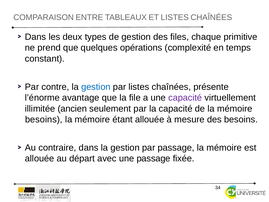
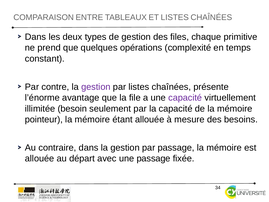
gestion colour: blue -> purple (96, 87)
ancien: ancien -> besoin (72, 108)
besoins: besoins -> pointeur (44, 119)
